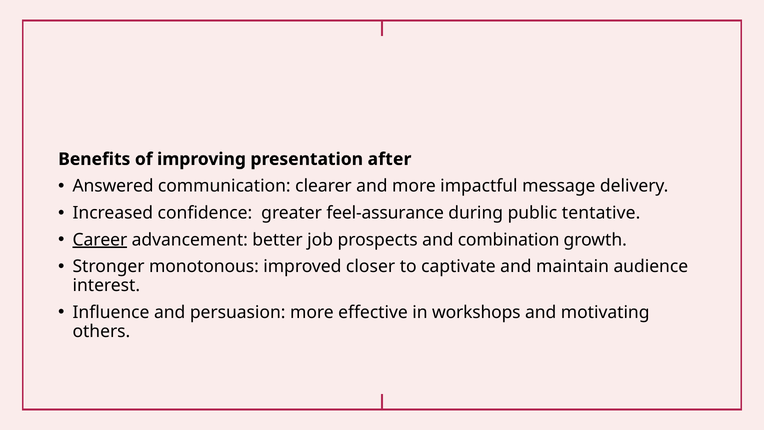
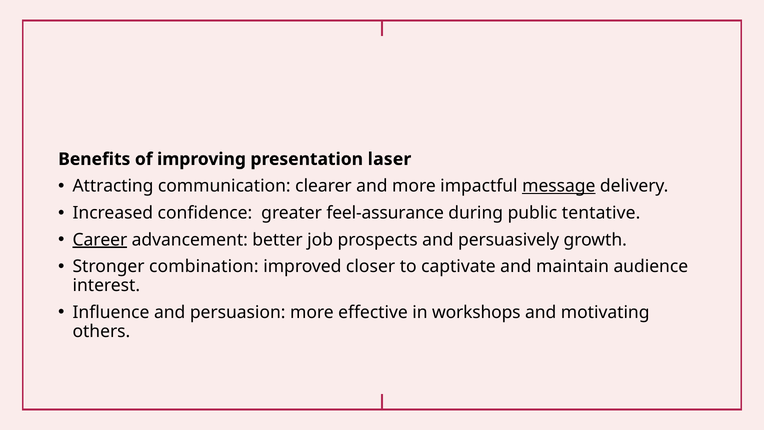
after: after -> laser (389, 159)
Answered: Answered -> Attracting (113, 186)
message underline: none -> present (559, 186)
combination: combination -> persuasively (509, 240)
monotonous: monotonous -> combination (204, 266)
